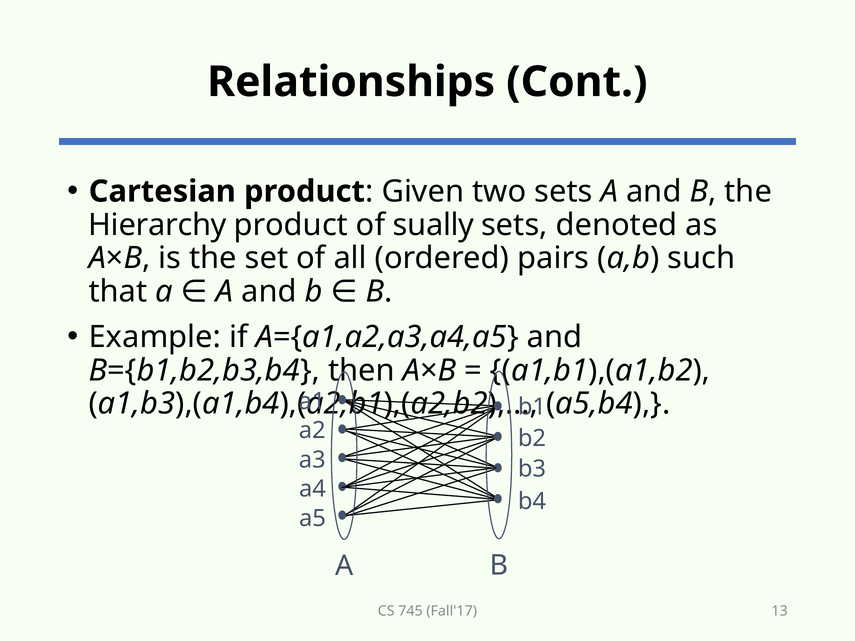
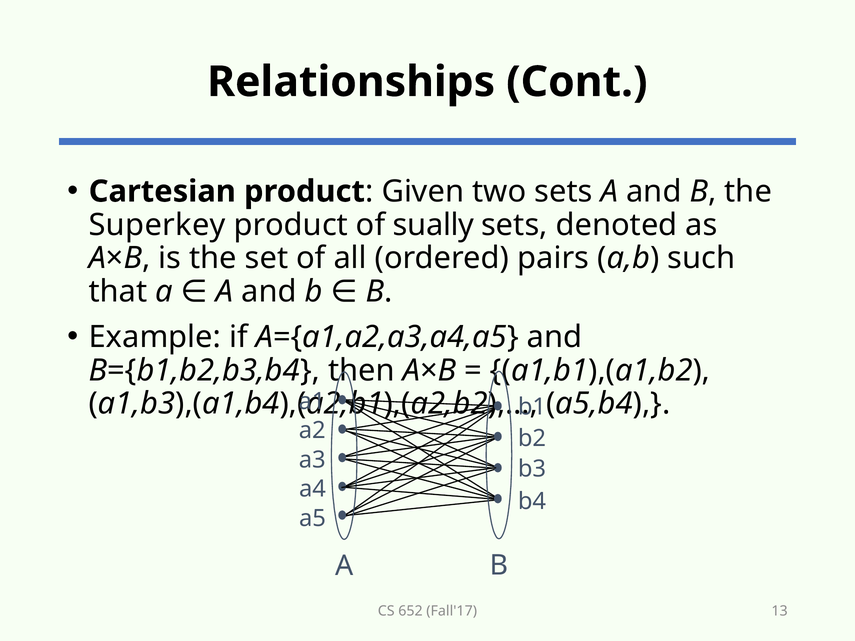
Hierarchy: Hierarchy -> Superkey (157, 225)
745: 745 -> 652 (410, 611)
